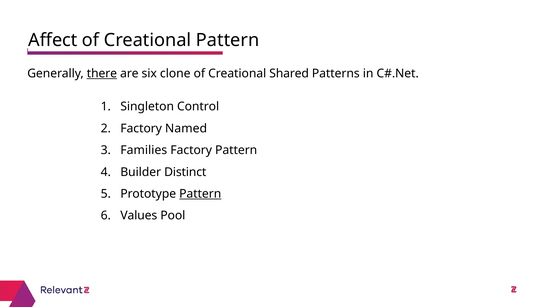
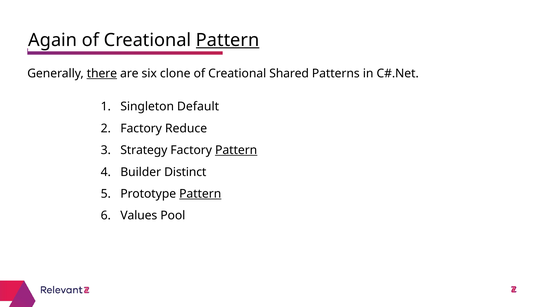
Affect: Affect -> Again (53, 40)
Pattern underline: none -> present (228, 40)
Control: Control -> Default (198, 106)
Named: Named -> Reduce (186, 128)
Families: Families -> Strategy (144, 150)
Pattern underline: none -> present (236, 150)
